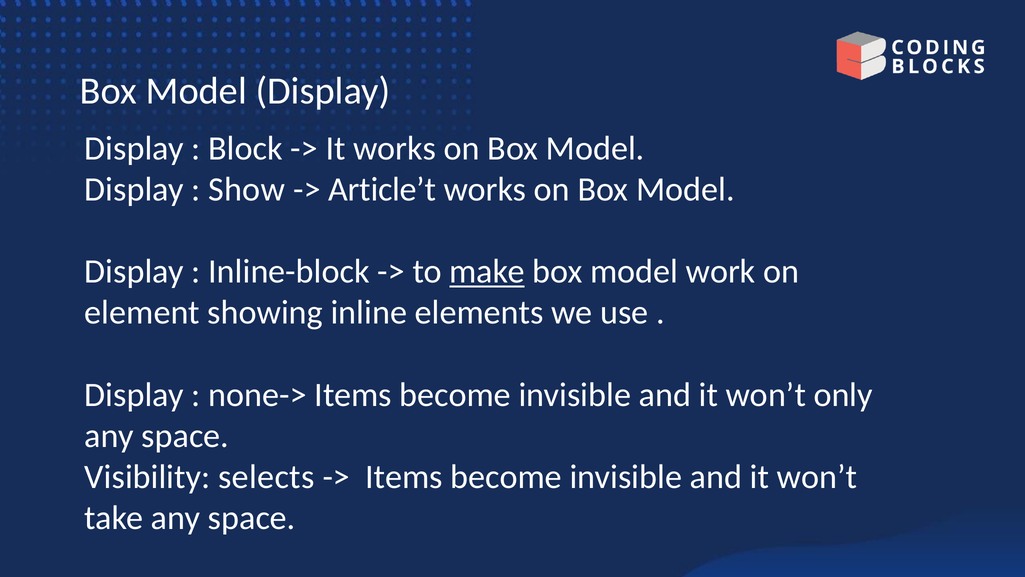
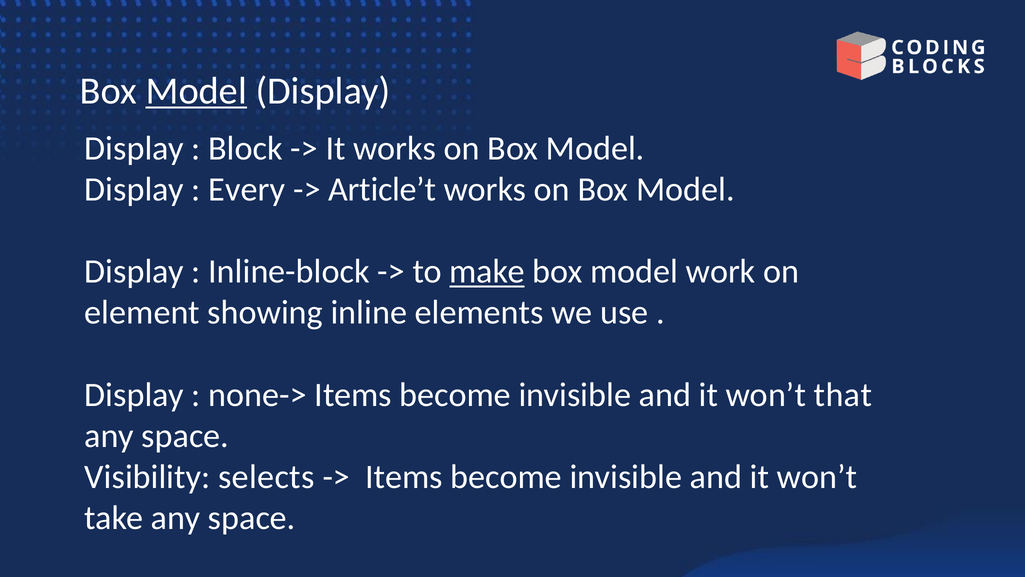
Model underline: none -> present (196, 91)
Show: Show -> Every (247, 189)
only: only -> that (843, 394)
